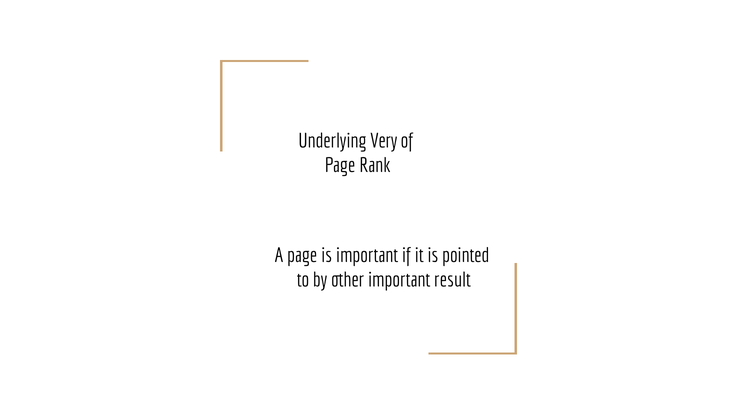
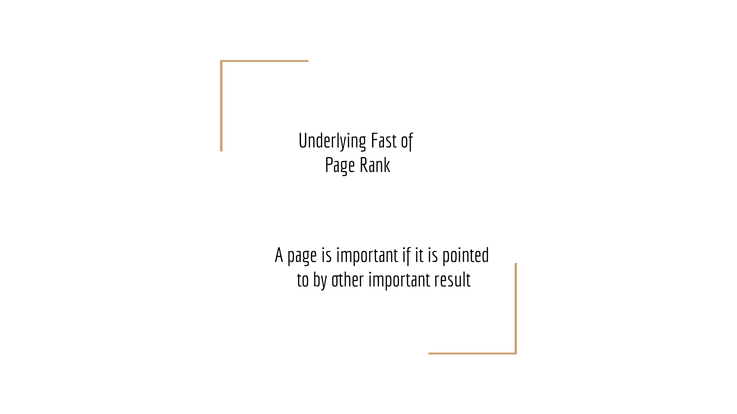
Very: Very -> Fast (384, 141)
